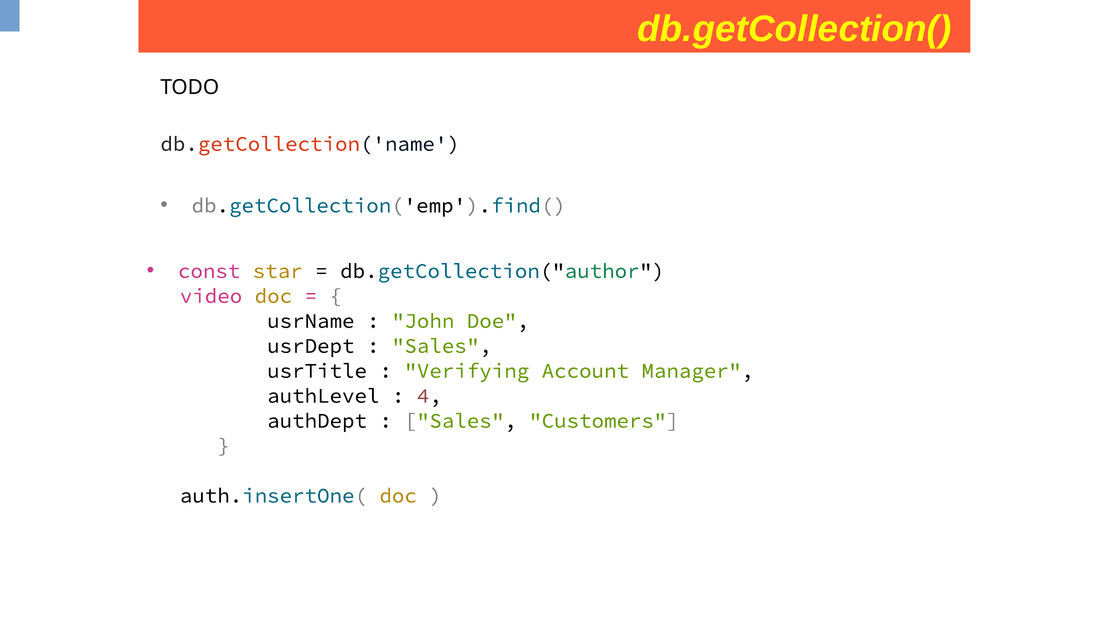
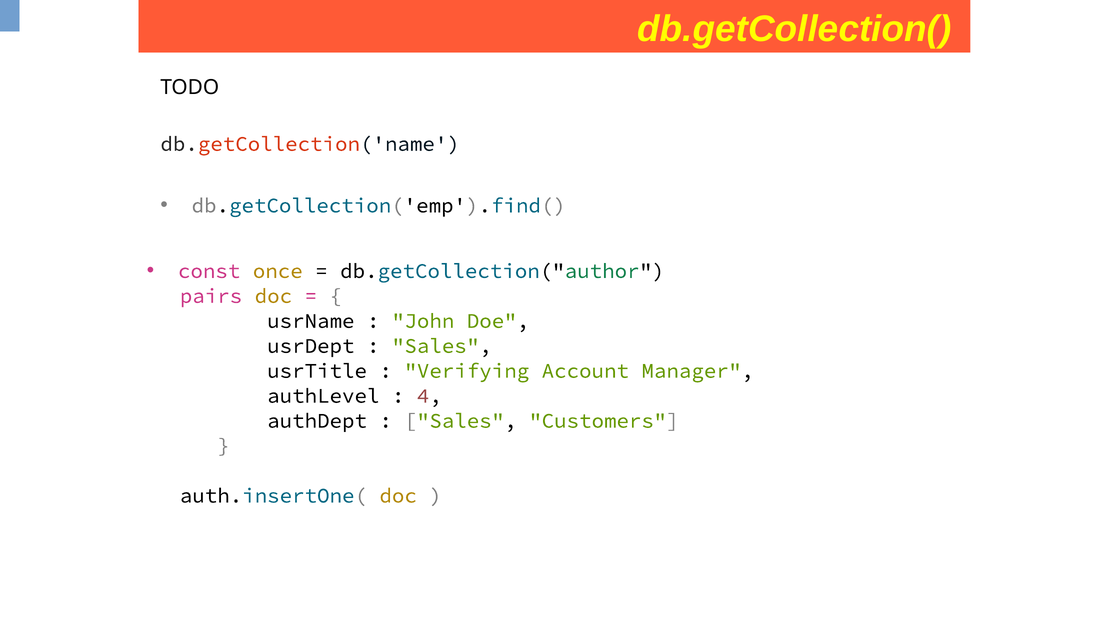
star: star -> once (278, 271)
video: video -> pairs (211, 296)
